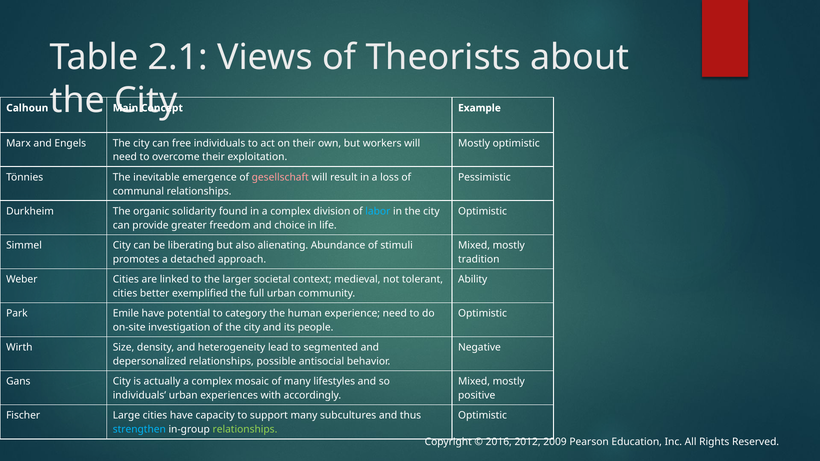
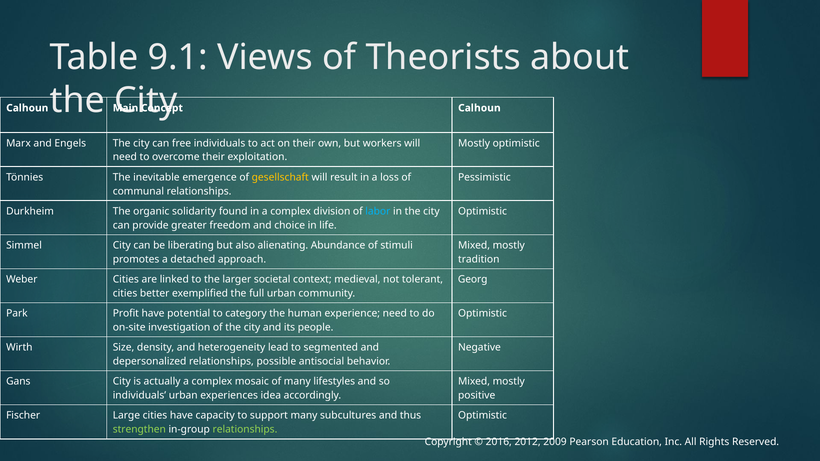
2.1: 2.1 -> 9.1 (178, 58)
Example: Example -> Calhoun (479, 108)
gesellschaft colour: pink -> yellow (280, 177)
Ability: Ability -> Georg (473, 279)
Emile: Emile -> Profit (126, 314)
with: with -> idea (271, 396)
strengthen colour: light blue -> light green (139, 430)
